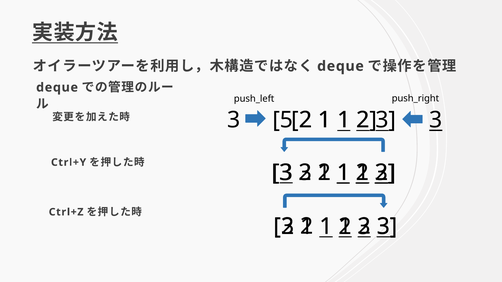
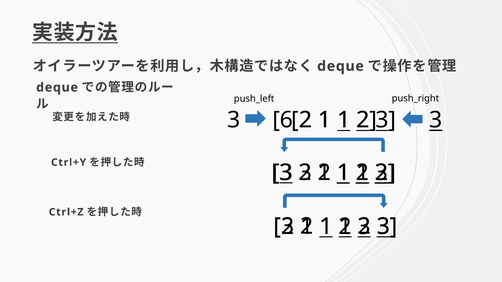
5: 5 -> 6 (283, 120)
